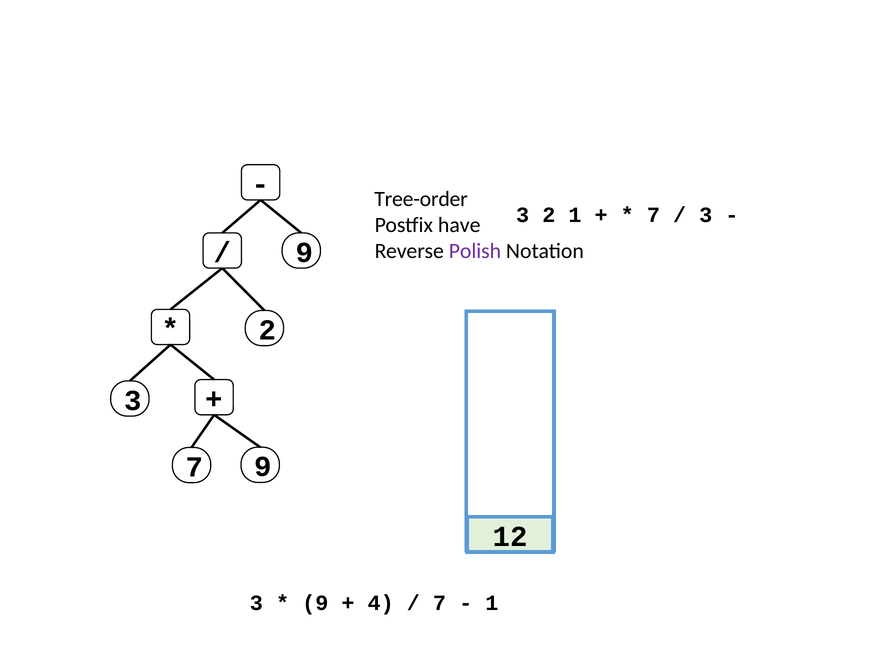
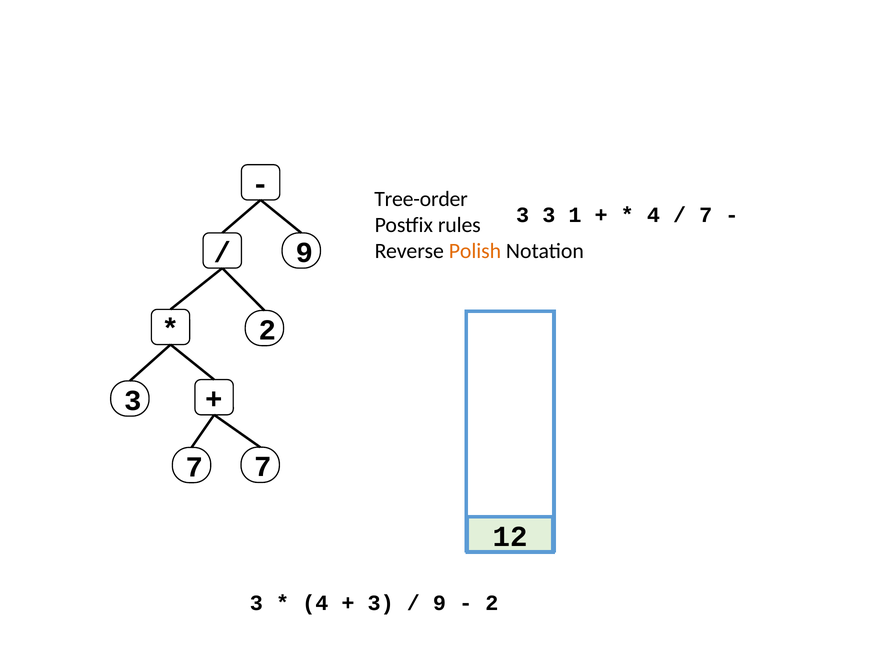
3 2: 2 -> 3 (549, 215)
7: 7 -> 4 (653, 215)
3: 3 -> 7 (706, 215)
have: have -> rules (459, 225)
Polish colour: purple -> orange (475, 251)
7 9: 9 -> 7 (263, 467)
9: 9 -> 4 (315, 603)
4: 4 -> 3 (381, 603)
7: 7 -> 9 (440, 603)
1: 1 -> 2 (492, 603)
